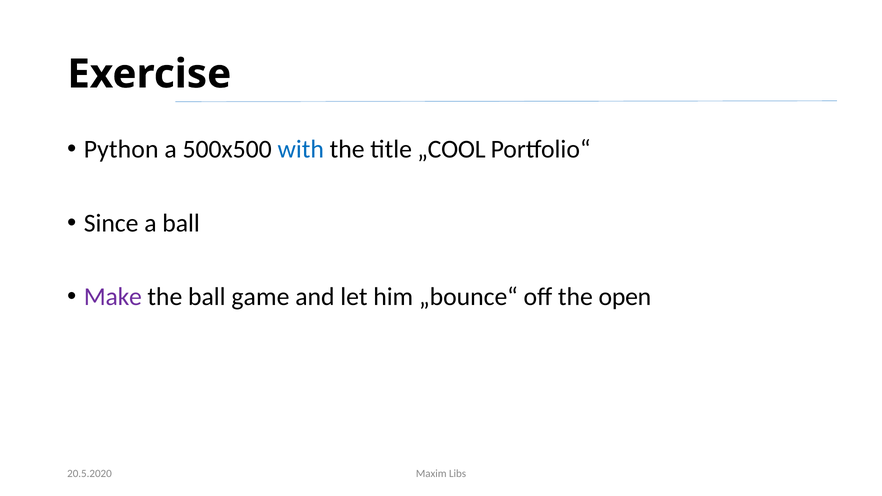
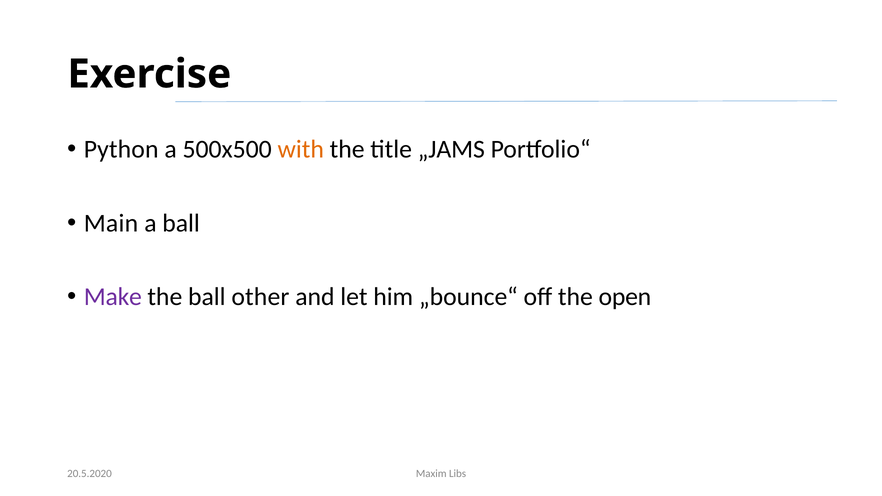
with colour: blue -> orange (301, 149)
„COOL: „COOL -> „JAMS (451, 149)
Since: Since -> Main (111, 223)
game: game -> other (260, 297)
